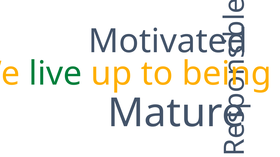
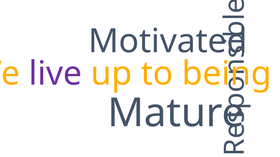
live colour: green -> purple (55, 74)
